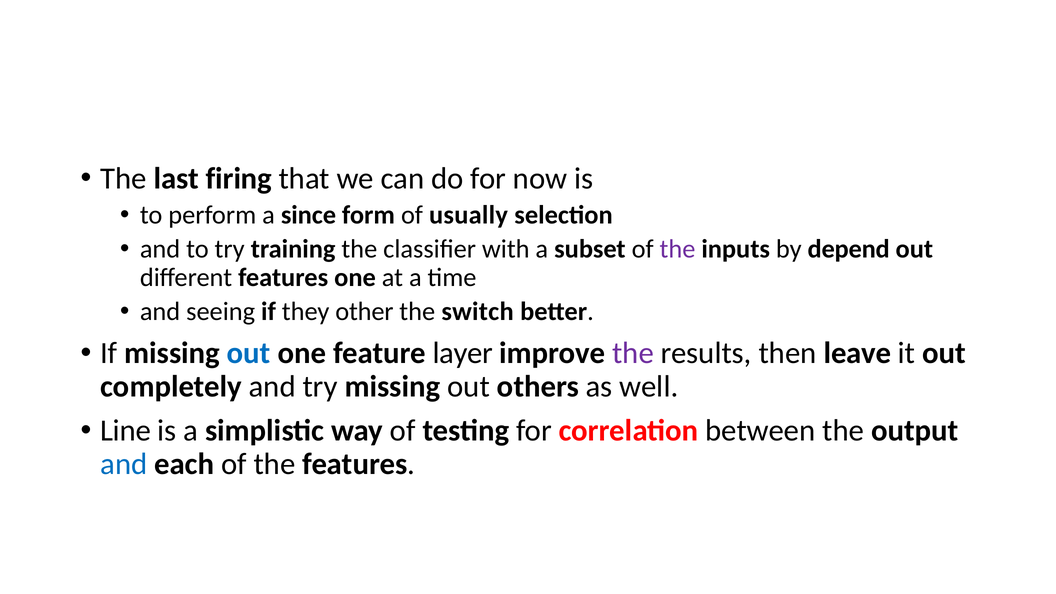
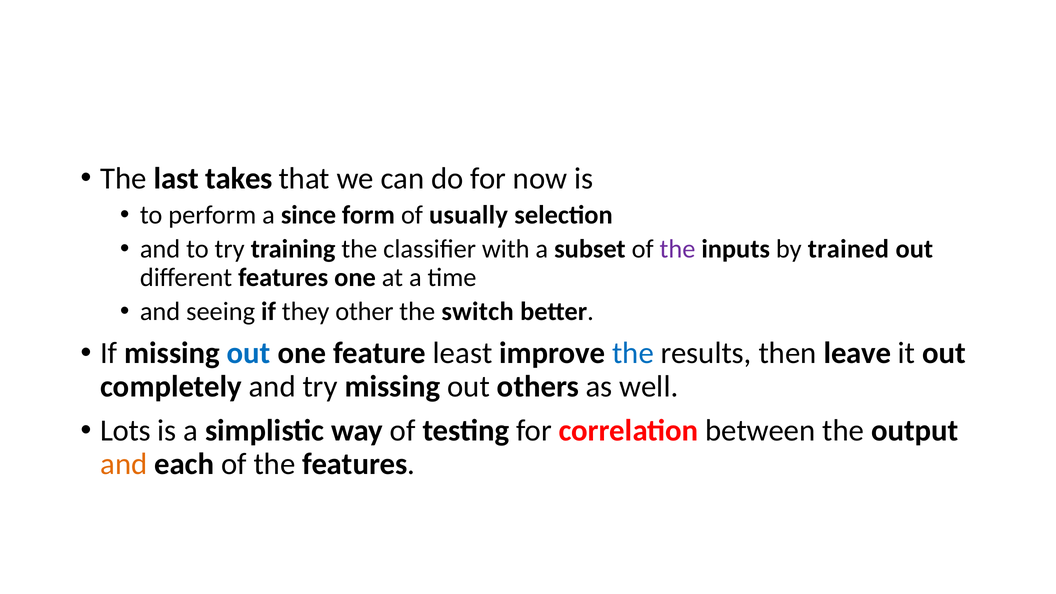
firing: firing -> takes (239, 179)
depend: depend -> trained (848, 249)
layer: layer -> least (463, 353)
the colour: purple -> blue (633, 353)
Line: Line -> Lots (126, 431)
and colour: blue -> orange (124, 464)
